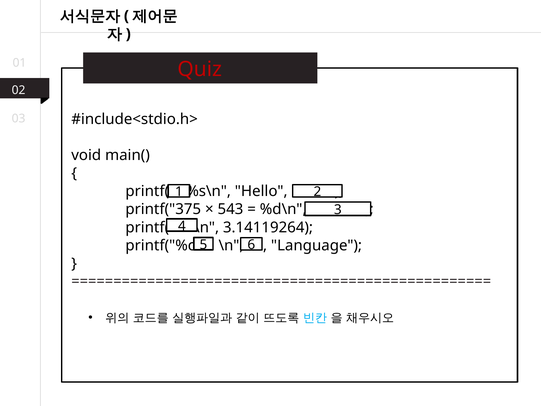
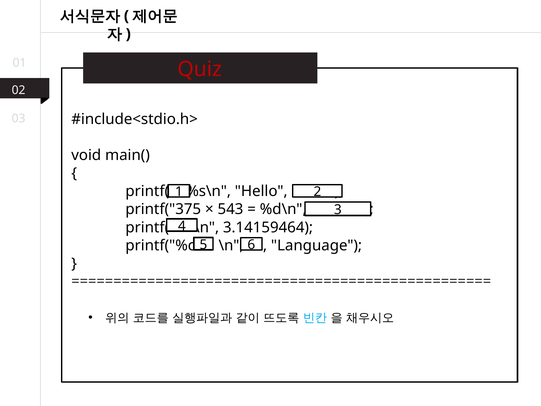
3.14119264: 3.14119264 -> 3.14159464 (268, 227)
